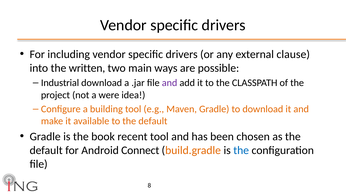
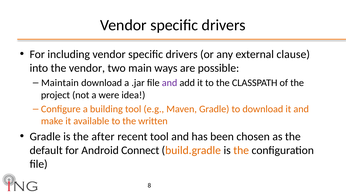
the written: written -> vendor (87, 68)
Industrial: Industrial -> Maintain (60, 83)
to the default: default -> written (153, 122)
book: book -> after (103, 137)
the colour: blue -> orange (241, 151)
